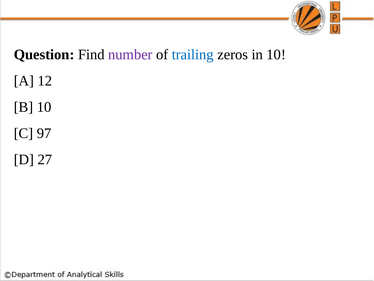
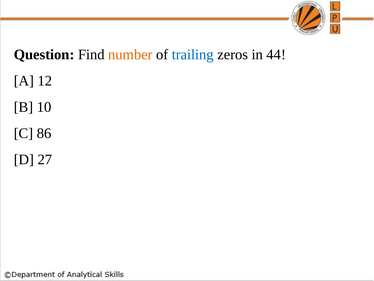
number colour: purple -> orange (130, 55)
in 10: 10 -> 44 (276, 55)
97: 97 -> 86 (44, 133)
